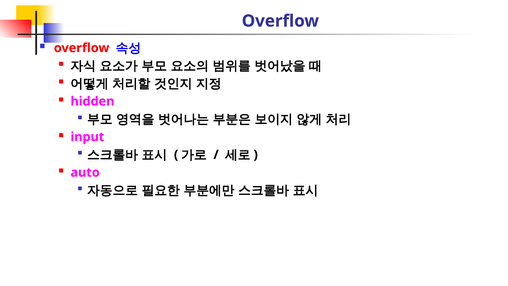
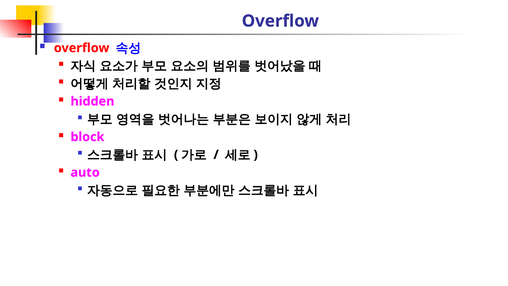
input: input -> block (87, 137)
